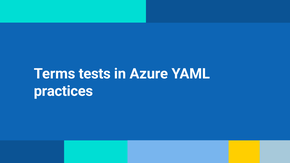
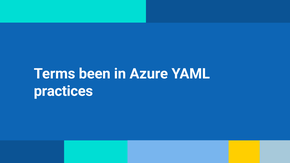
tests: tests -> been (95, 74)
